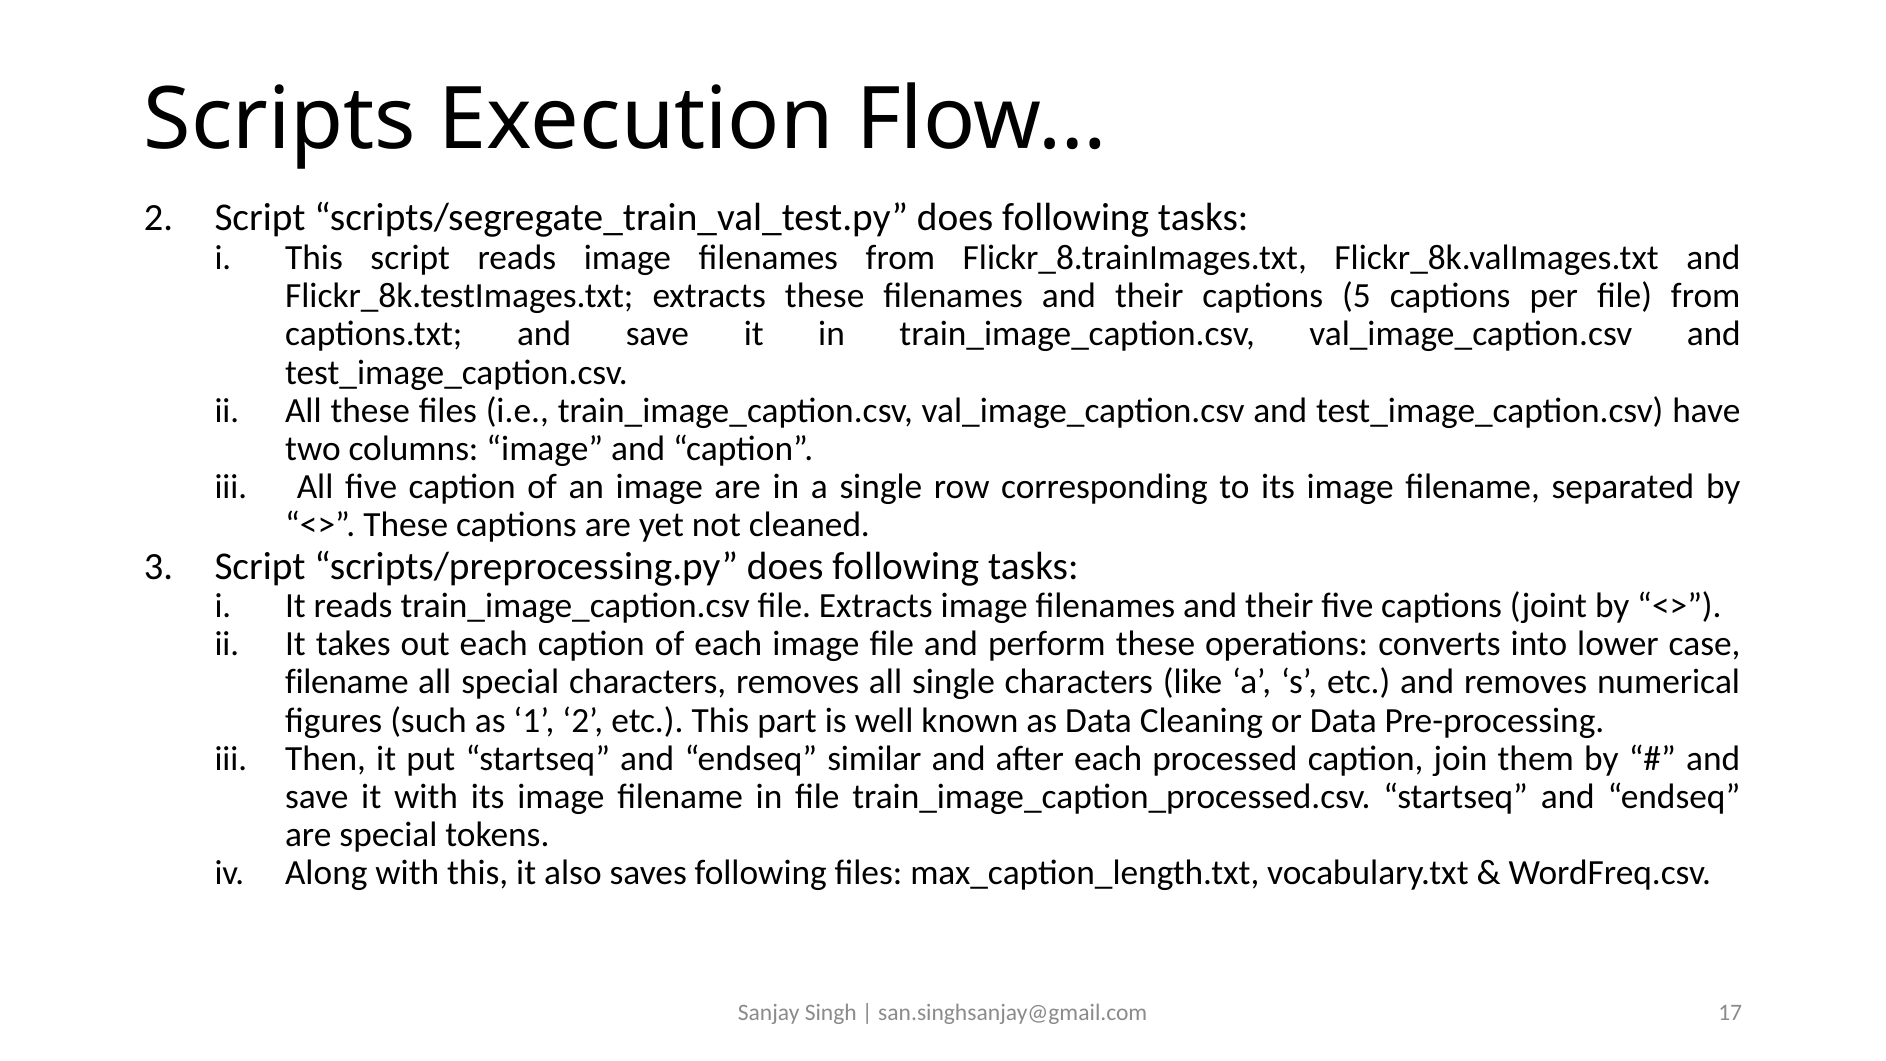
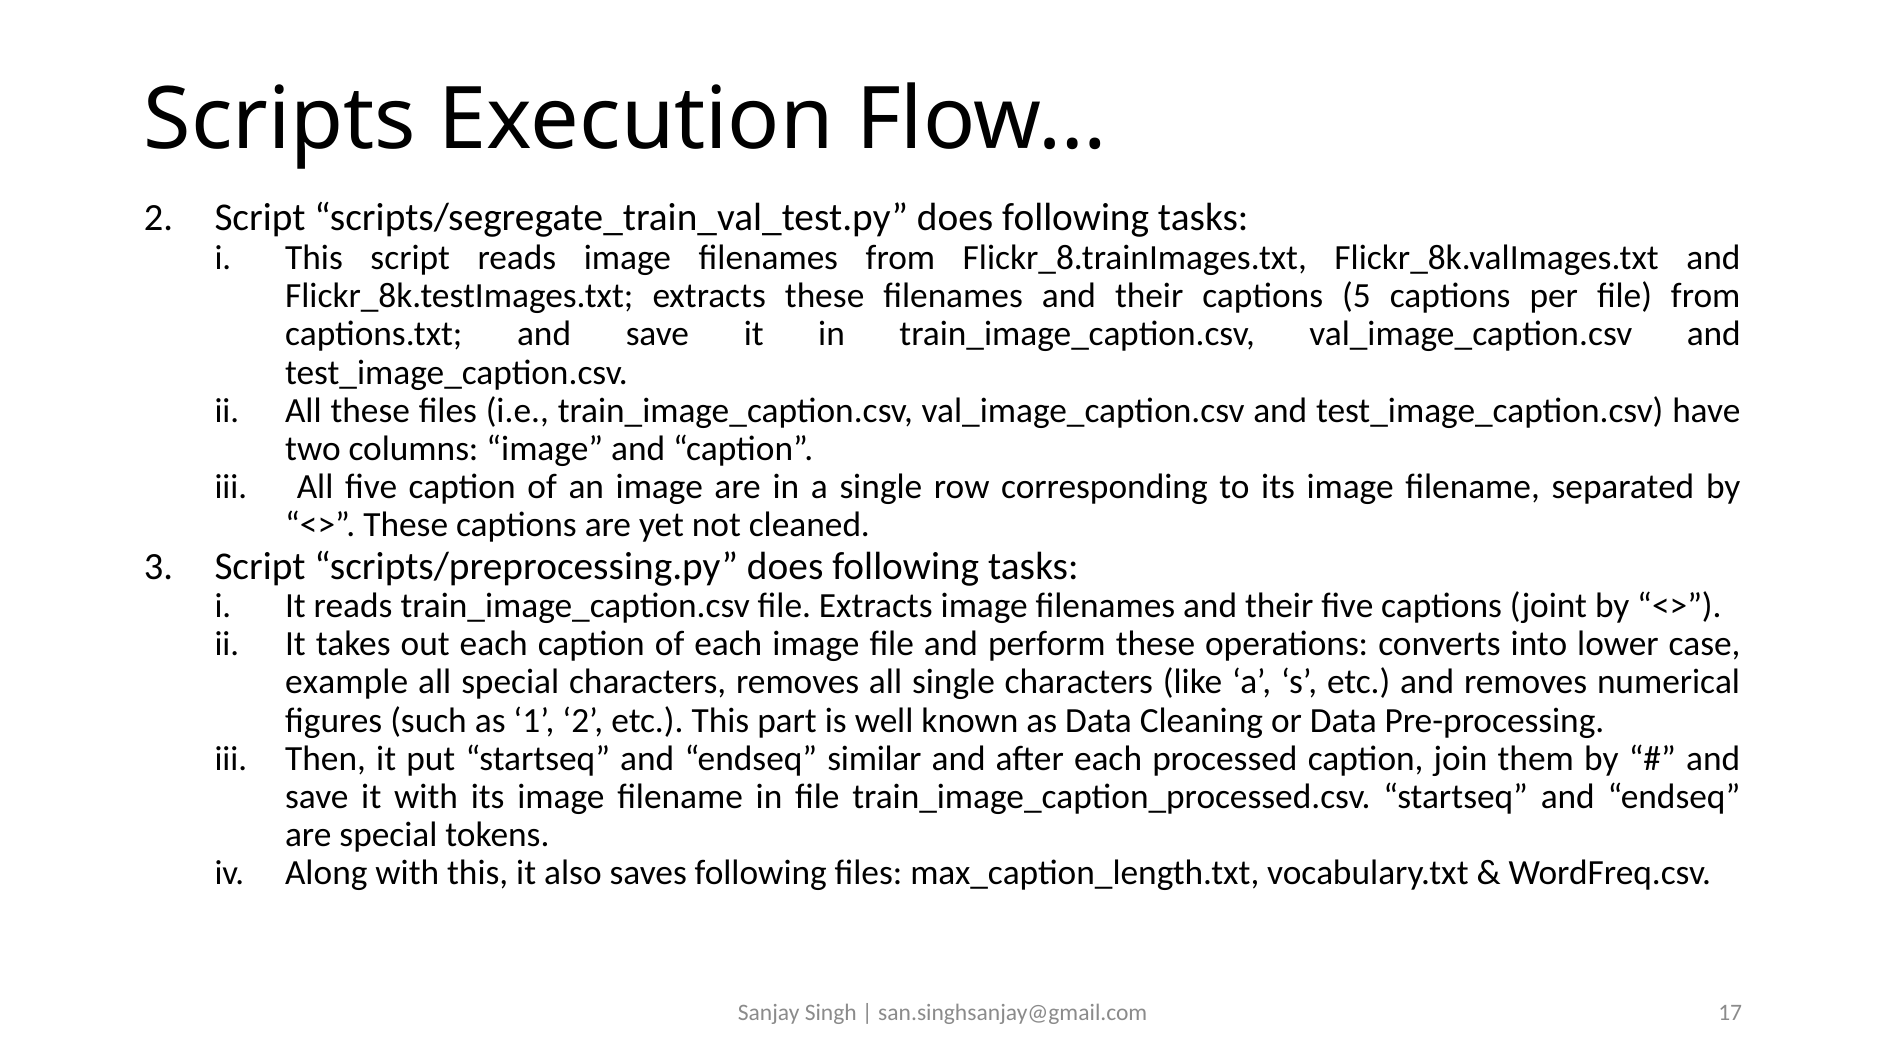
filename: filename -> example (347, 682)
